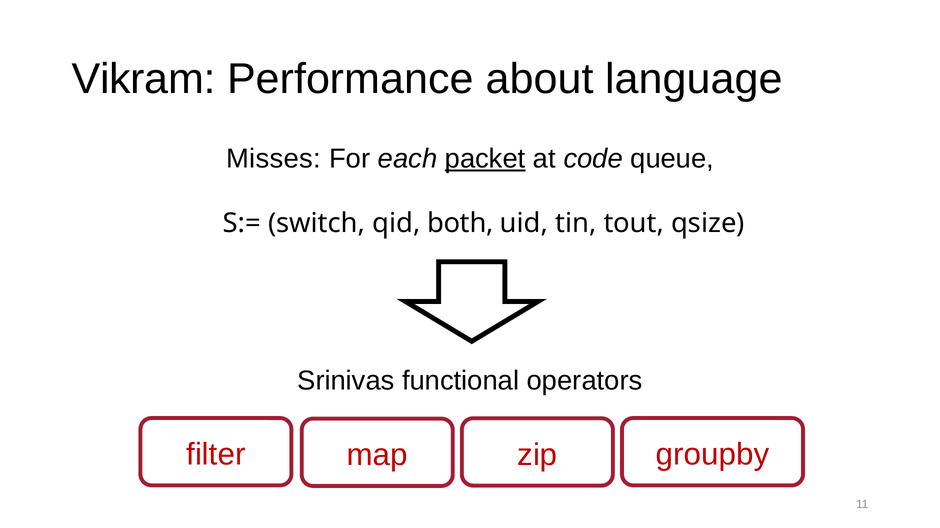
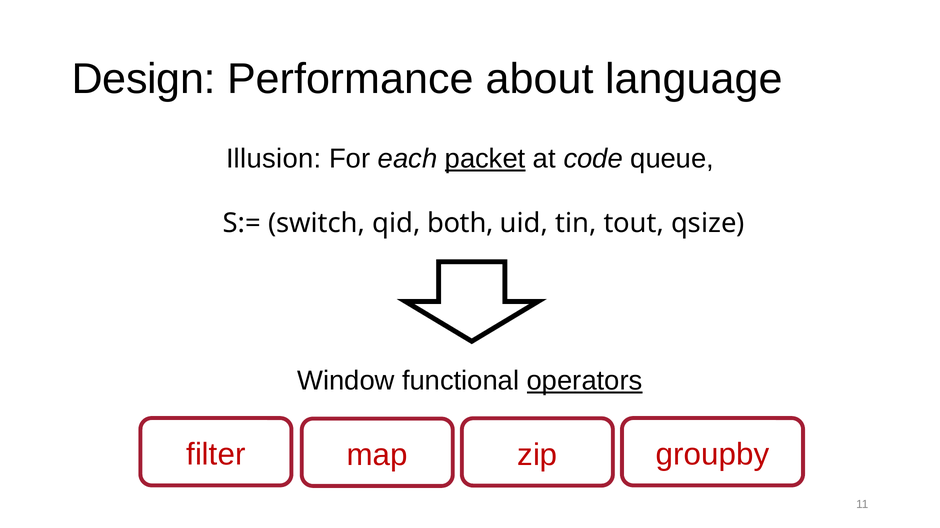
Vikram: Vikram -> Design (144, 79)
Misses: Misses -> Illusion (274, 159)
Srinivas: Srinivas -> Window (346, 381)
operators underline: none -> present (585, 381)
